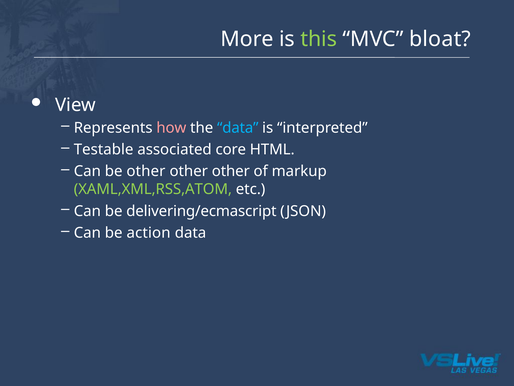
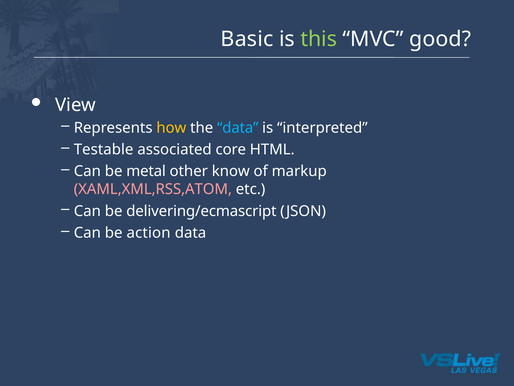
More: More -> Basic (247, 39)
bloat: bloat -> good (440, 39)
how colour: pink -> yellow (171, 128)
be other: other -> metal (146, 171)
other: other -> know (231, 171)
XAML,XML,RSS,ATOM colour: light green -> pink (153, 189)
